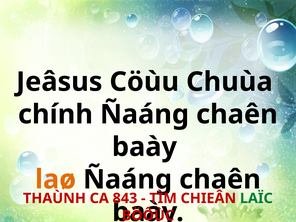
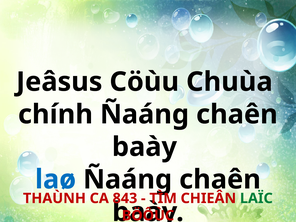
laø colour: orange -> blue (55, 180)
